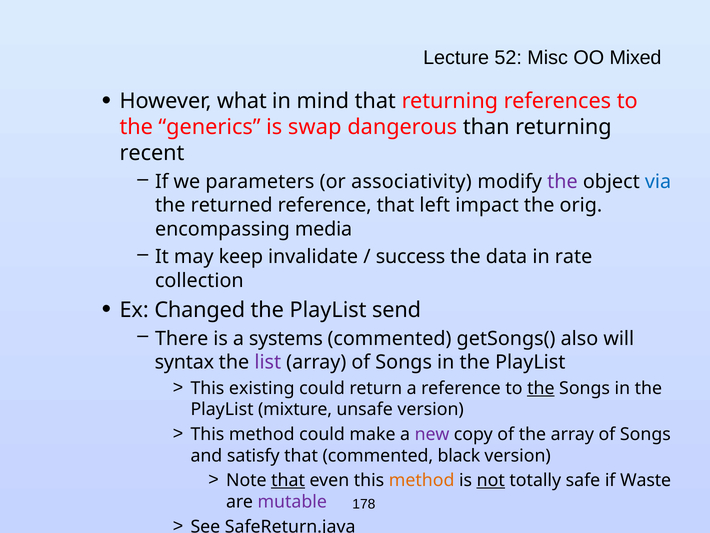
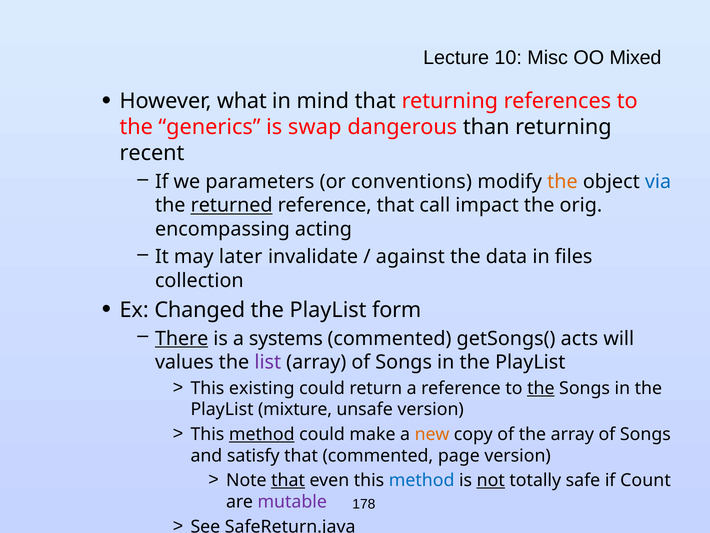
52: 52 -> 10 (508, 58)
associativity: associativity -> conventions (412, 182)
the colour: purple -> orange (562, 182)
returned underline: none -> present (232, 205)
left: left -> call (435, 205)
media: media -> acting (323, 229)
keep: keep -> later (241, 257)
success: success -> against (410, 257)
rate: rate -> files (574, 257)
send: send -> form (397, 310)
There underline: none -> present (182, 338)
also: also -> acts (579, 338)
syntax: syntax -> values (184, 362)
method underline: none -> present (262, 434)
new colour: purple -> orange (432, 434)
black: black -> page (459, 455)
method colour: orange -> blue (422, 480)
Waste: Waste -> Count (645, 480)
